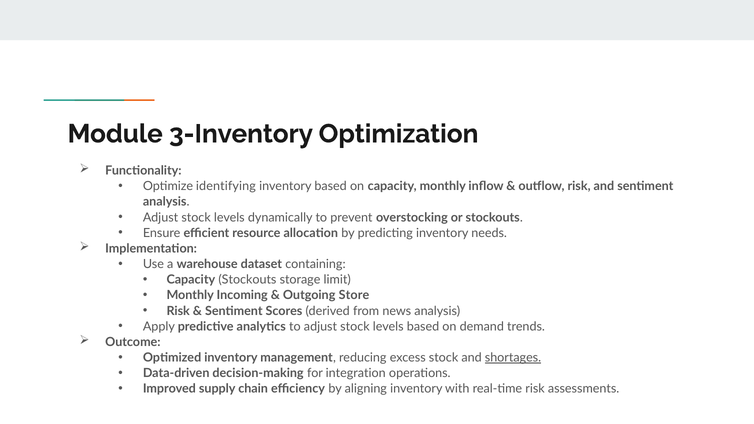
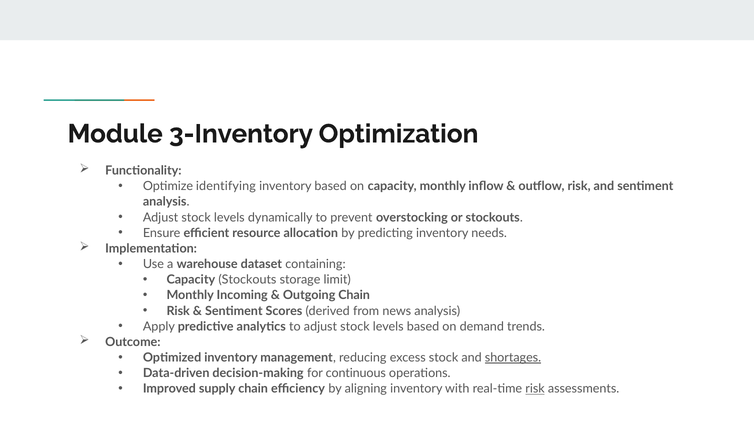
Outgoing Store: Store -> Chain (354, 295)
integration: integration -> continuous (356, 373)
risk underline: none -> present (535, 389)
